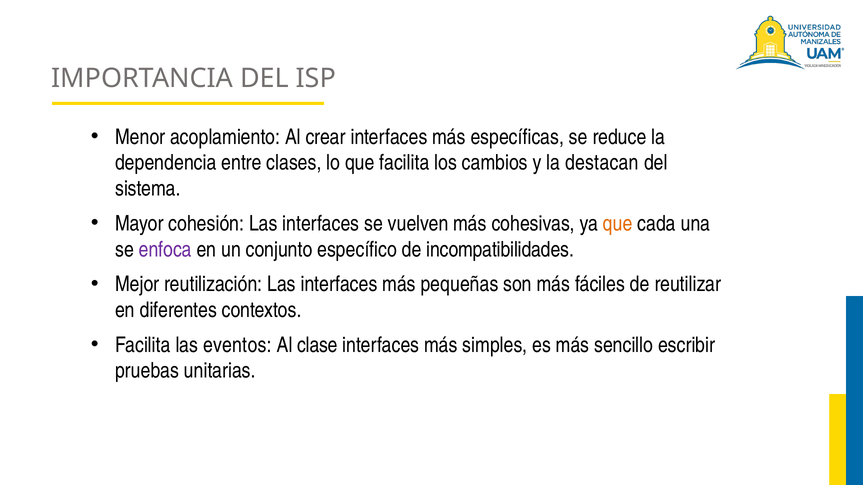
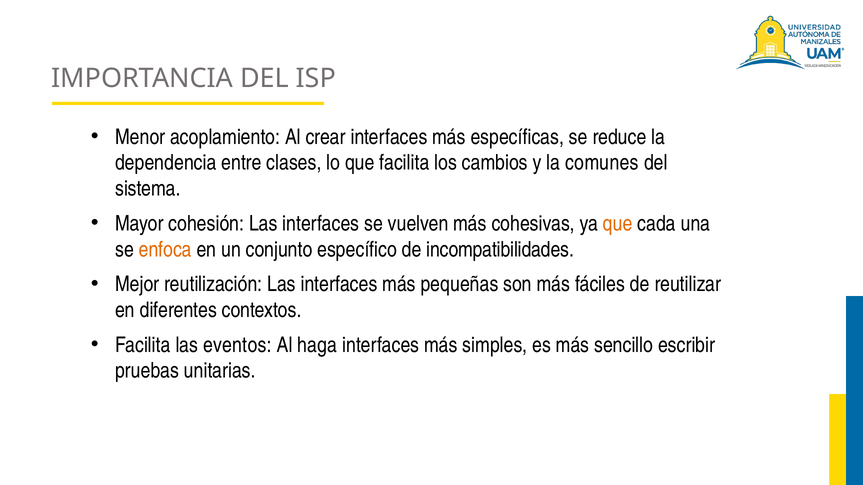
destacan: destacan -> comunes (602, 163)
enfoca colour: purple -> orange (165, 250)
clase: clase -> haga (317, 345)
